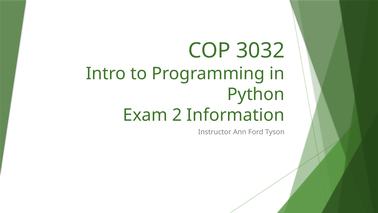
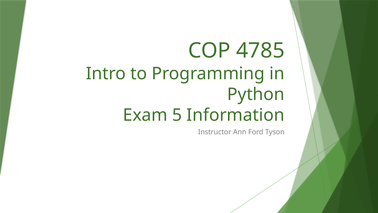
3032: 3032 -> 4785 (260, 51)
2: 2 -> 5 (177, 115)
